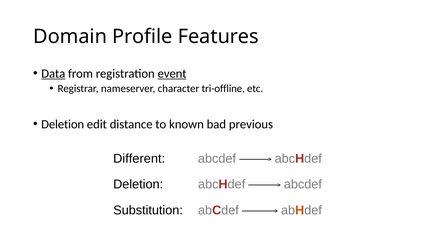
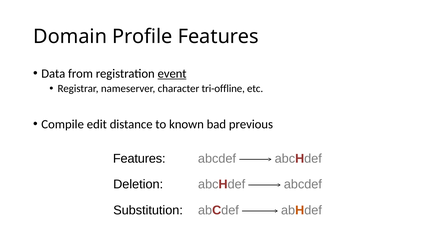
Data underline: present -> none (53, 74)
Deletion: Deletion -> Compile (63, 124)
Different: Different -> Features (139, 158)
